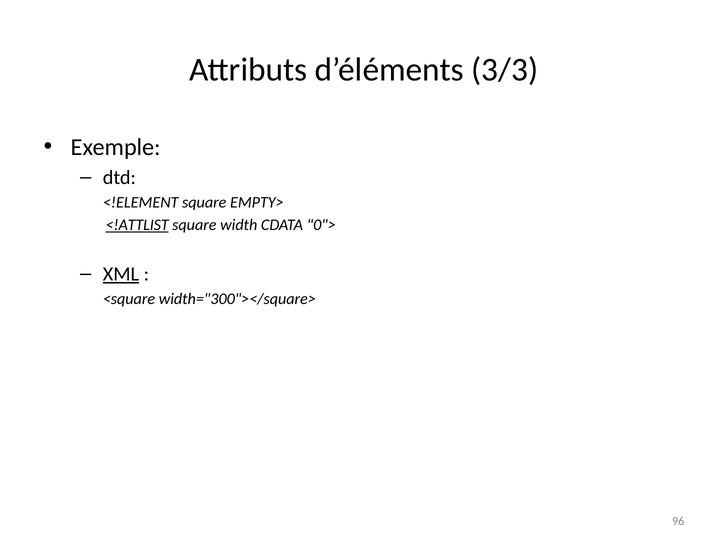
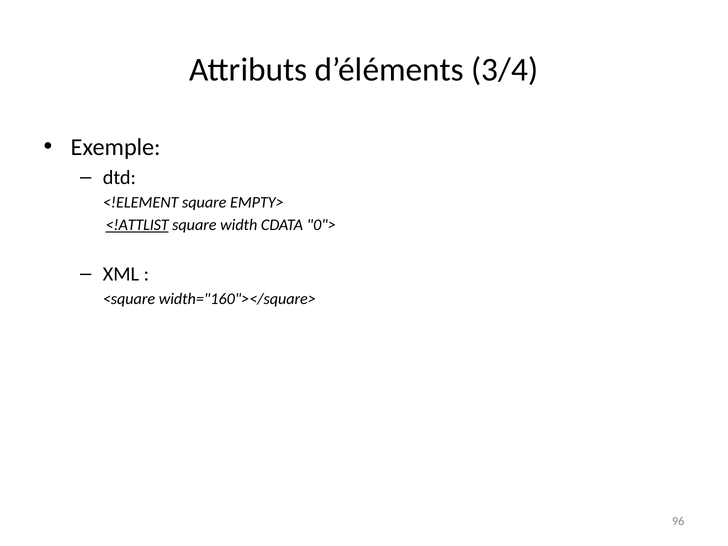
3/3: 3/3 -> 3/4 (505, 70)
XML underline: present -> none (121, 274)
width="300"></square>: width="300"></square> -> width="160"></square> (237, 299)
